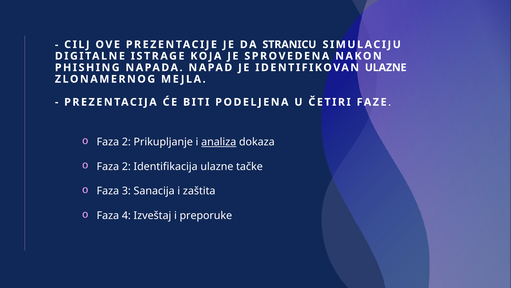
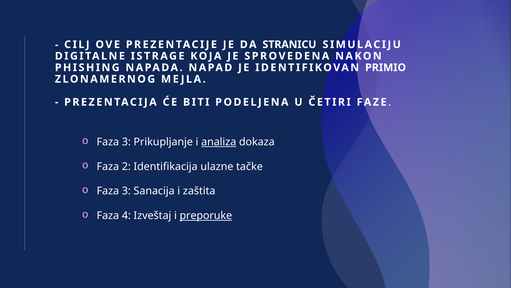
IDENTIFIKOVAN ULAZNE: ULAZNE -> PRIMIO (386, 67)
2: 2 -> 3 (126, 142)
preporuke underline: none -> present (206, 215)
